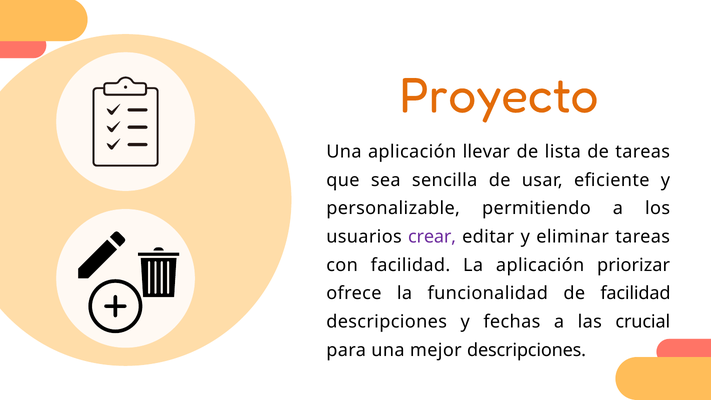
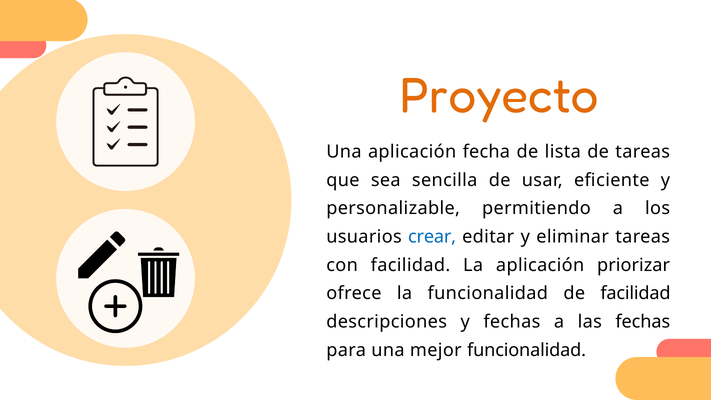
llevar: llevar -> fecha (486, 152)
crear colour: purple -> blue (432, 237)
las crucial: crucial -> fechas (643, 322)
mejor descripciones: descripciones -> funcionalidad (527, 350)
